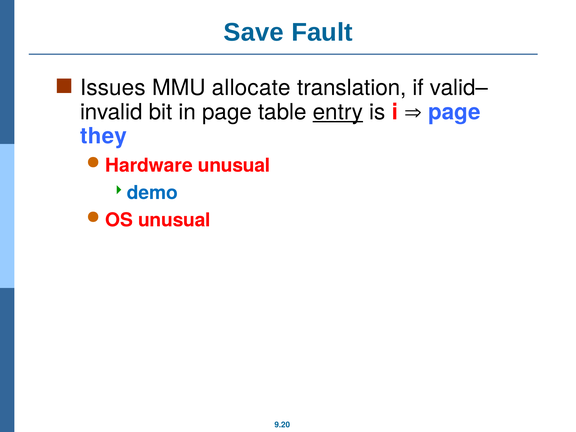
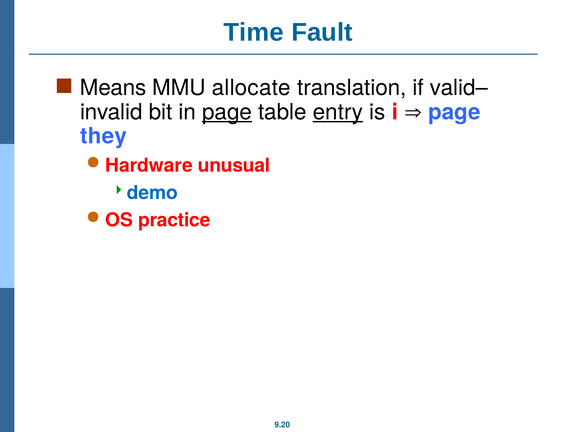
Save: Save -> Time (254, 33)
Issues: Issues -> Means (113, 88)
page underline: none -> present (227, 112)
OS unusual: unusual -> practice (174, 220)
